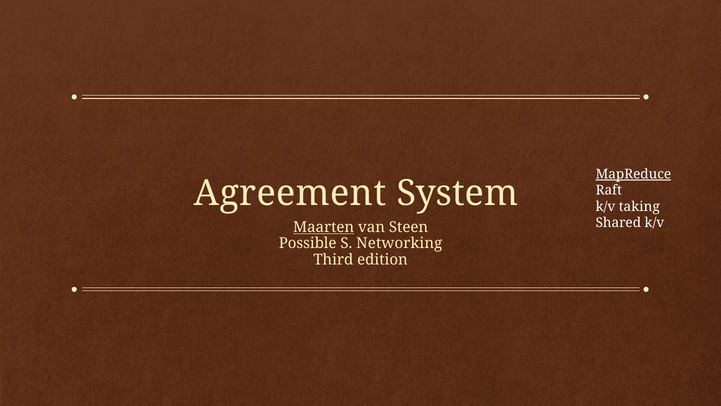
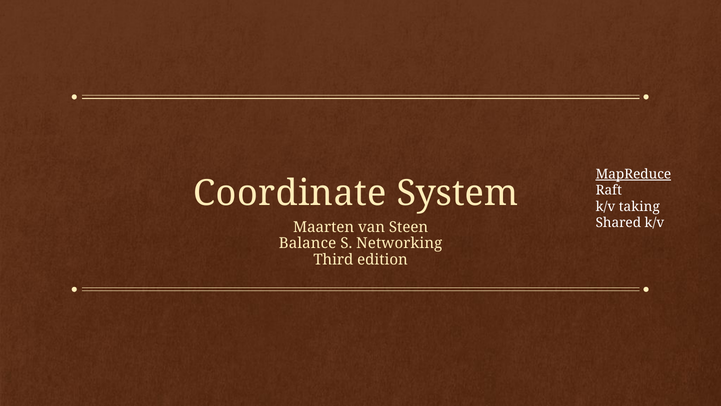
Agreement: Agreement -> Coordinate (290, 193)
Maarten underline: present -> none (324, 227)
Possible: Possible -> Balance (308, 243)
